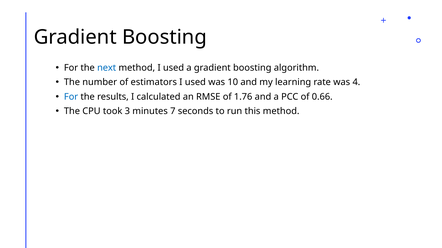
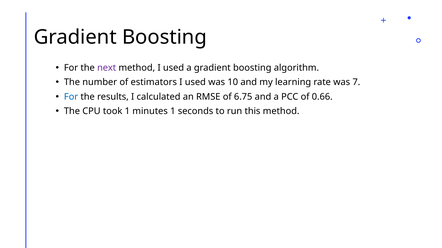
next colour: blue -> purple (107, 68)
4: 4 -> 7 (356, 82)
1.76: 1.76 -> 6.75 (243, 97)
took 3: 3 -> 1 (127, 112)
minutes 7: 7 -> 1 (173, 112)
